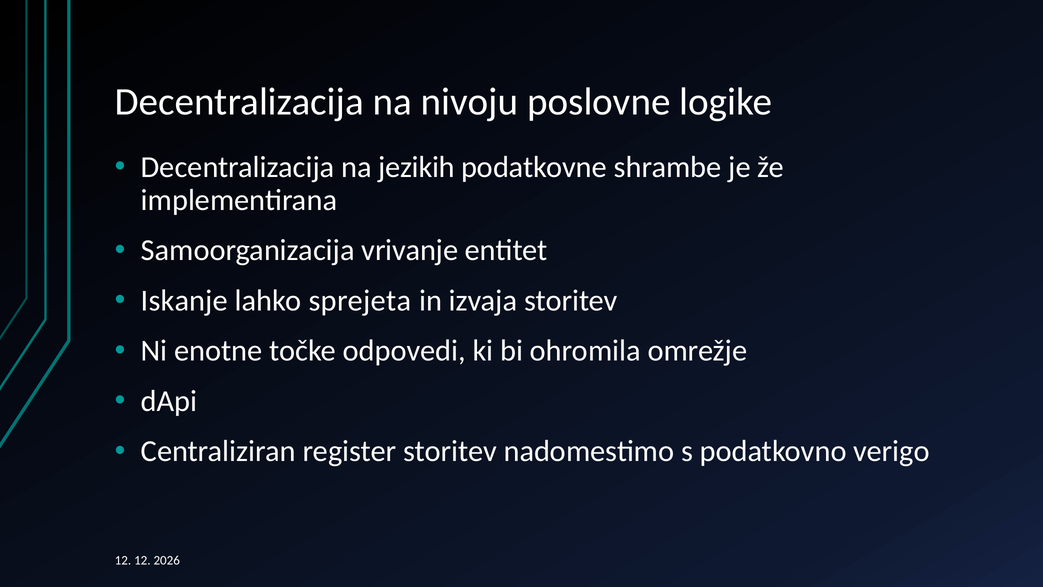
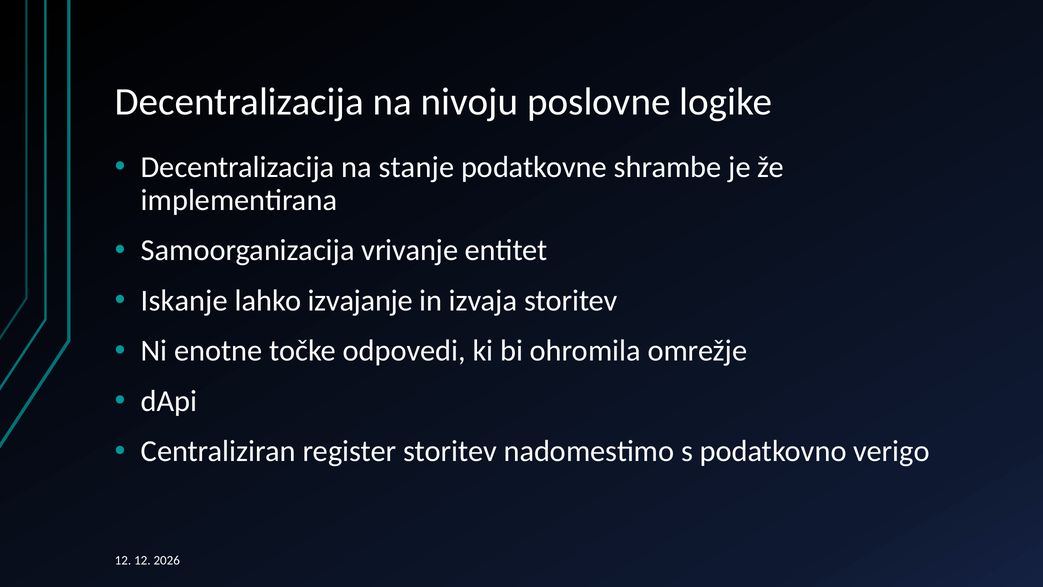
jezikih: jezikih -> stanje (416, 167)
sprejeta: sprejeta -> izvajanje (360, 300)
